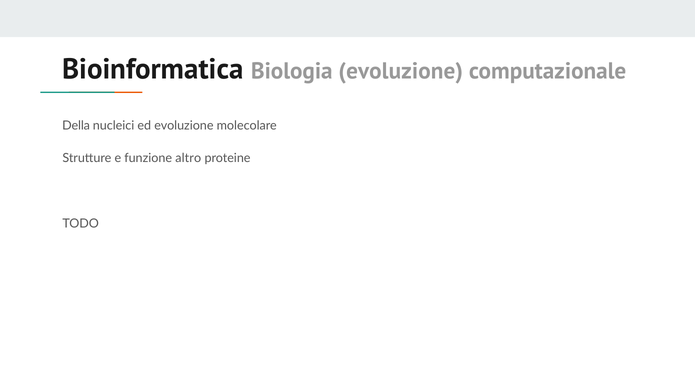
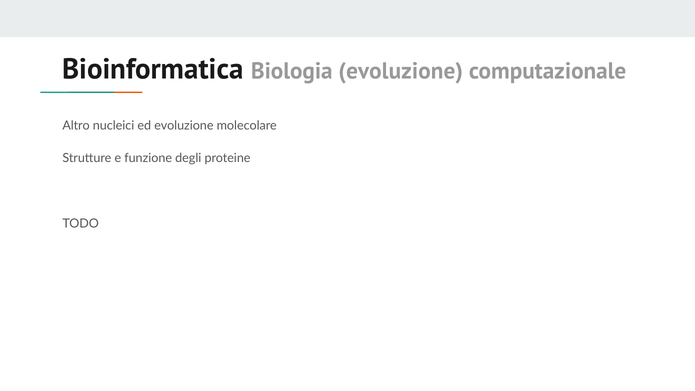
Della: Della -> Altro (76, 125)
altro: altro -> degli (188, 158)
